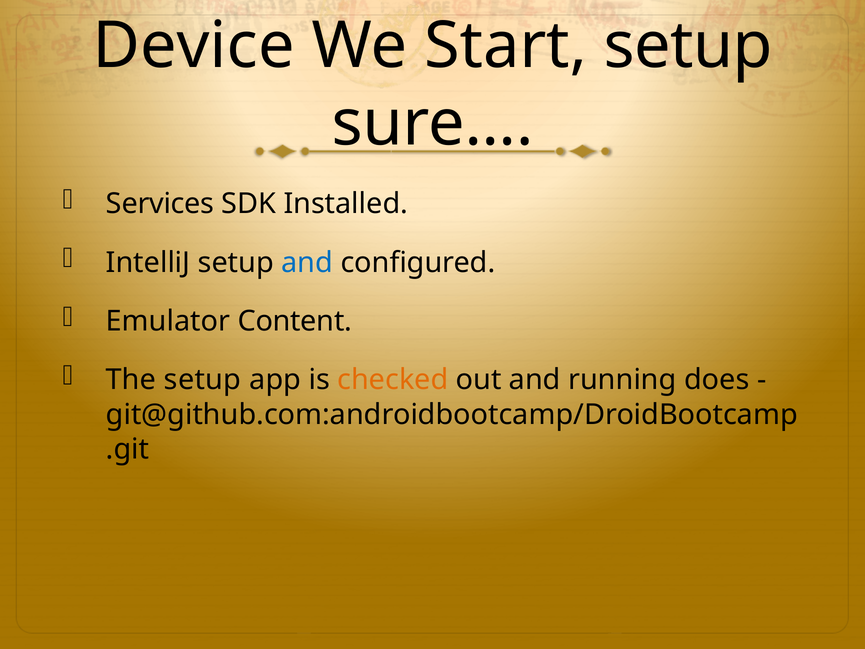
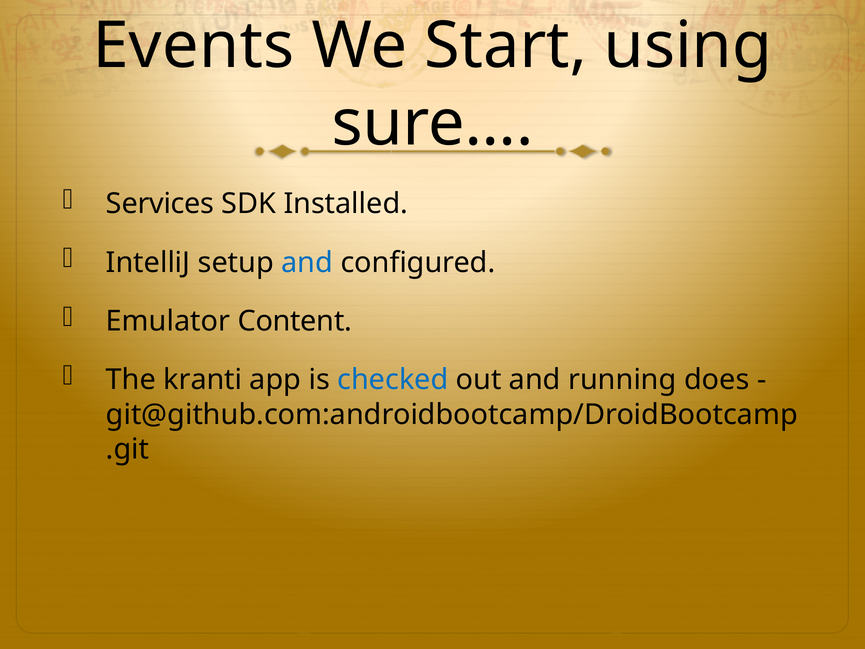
Device: Device -> Events (194, 46)
Start setup: setup -> using (688, 46)
The setup: setup -> kranti (203, 380)
checked colour: orange -> blue (393, 380)
